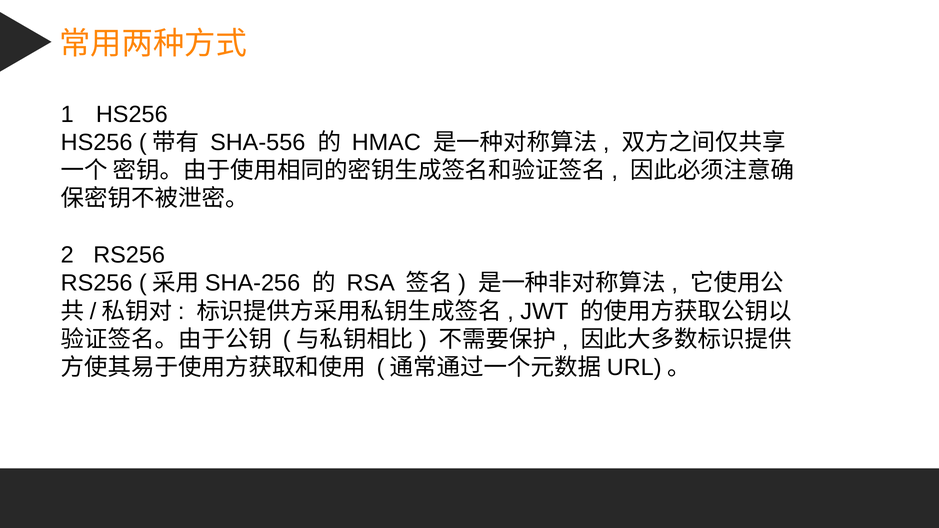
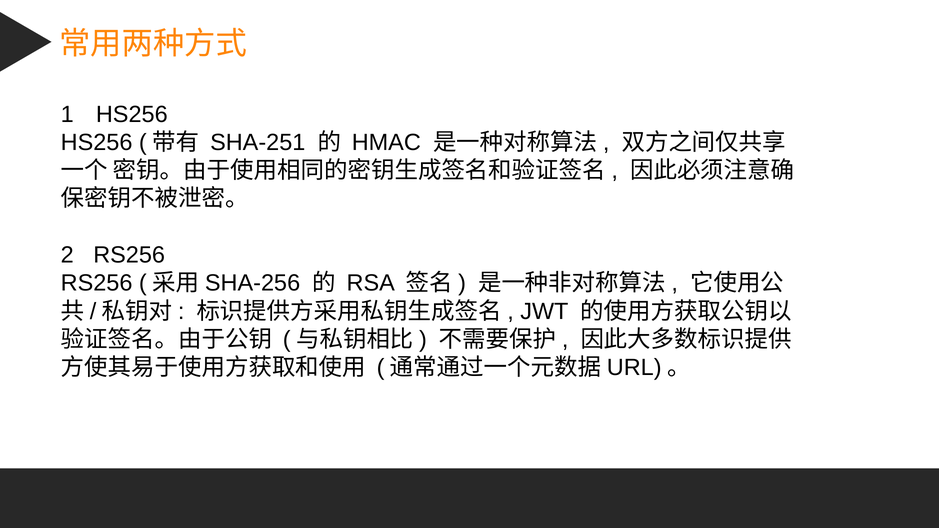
SHA-556: SHA-556 -> SHA-251 (258, 142)
